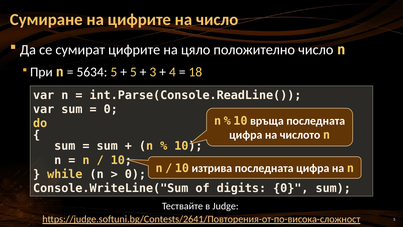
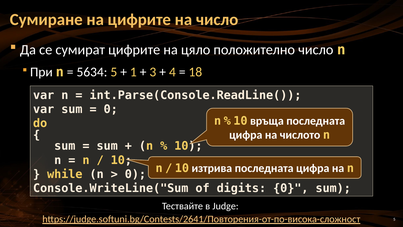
5: 5 -> 1 (133, 72)
